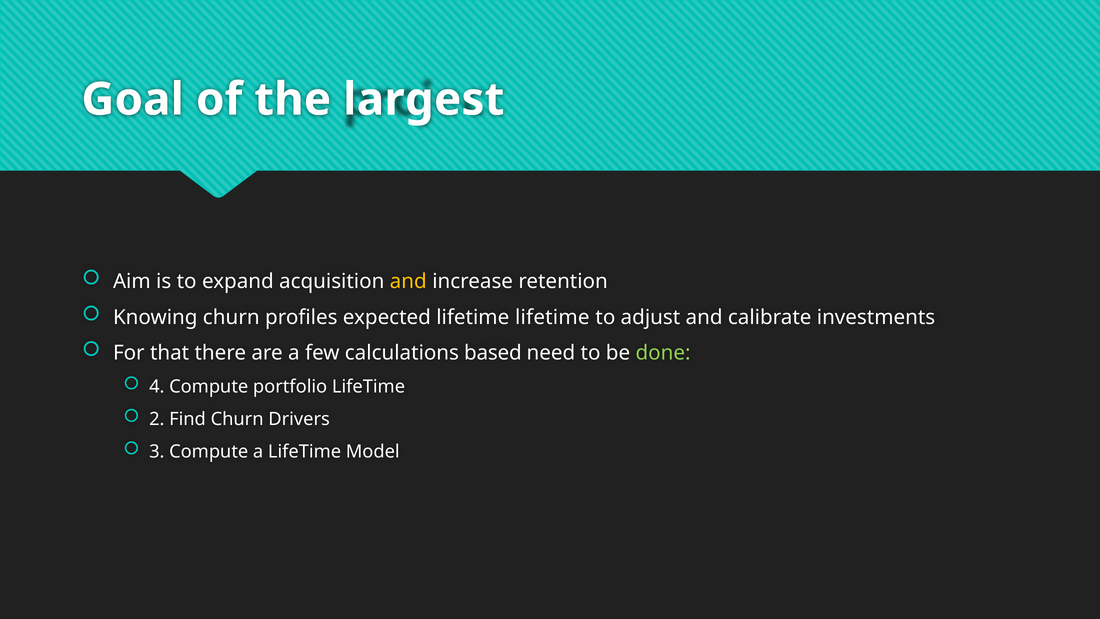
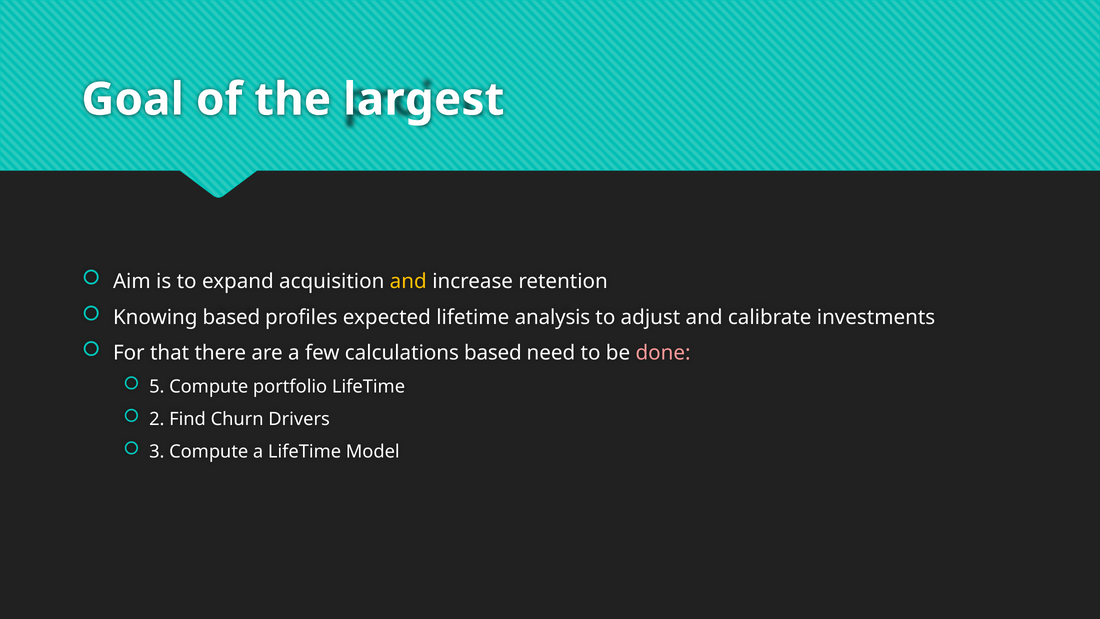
Knowing churn: churn -> based (231, 317)
lifetime lifetime: lifetime -> analysis (552, 317)
done colour: light green -> pink (663, 353)
4: 4 -> 5 (157, 387)
